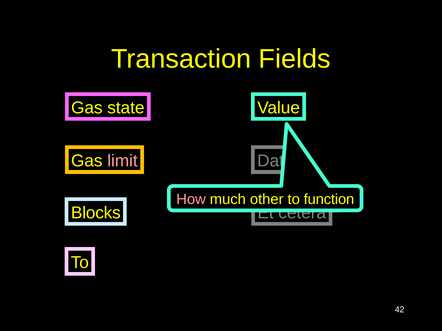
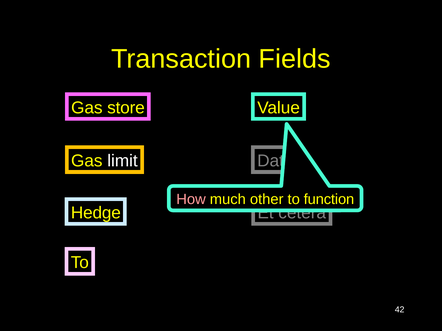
state: state -> store (126, 108)
limit colour: pink -> white (122, 161)
Blocks: Blocks -> Hedge (96, 213)
